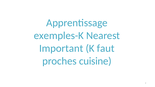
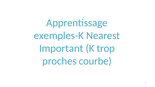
faut: faut -> trop (106, 48)
cuisine: cuisine -> courbe (95, 61)
